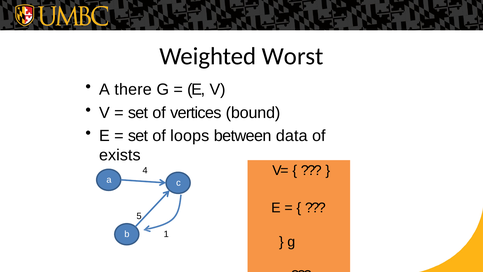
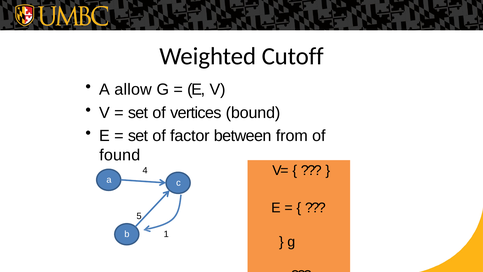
Worst: Worst -> Cutoff (293, 56)
there: there -> allow (133, 89)
loops: loops -> factor (190, 136)
data: data -> from (292, 136)
exists: exists -> found (120, 155)
